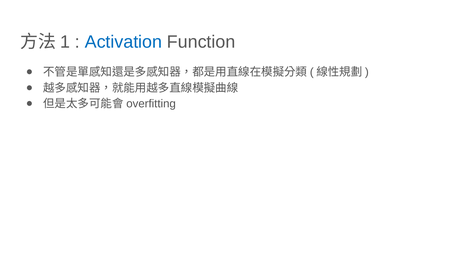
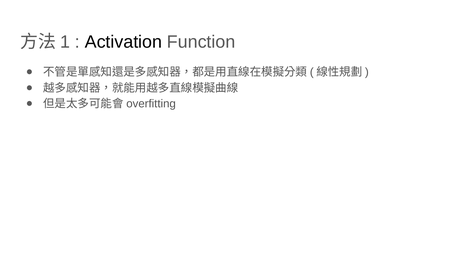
Activation colour: blue -> black (123, 42)
